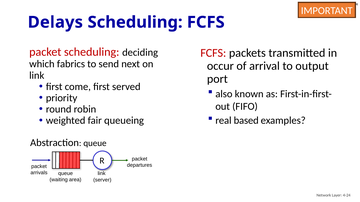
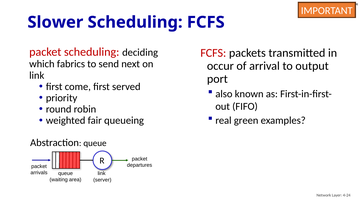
Delays: Delays -> Slower (55, 22)
based: based -> green (246, 121)
